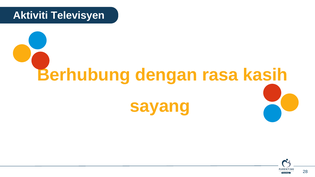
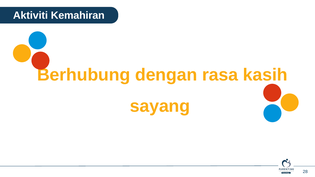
Televisyen: Televisyen -> Kemahiran (78, 15)
